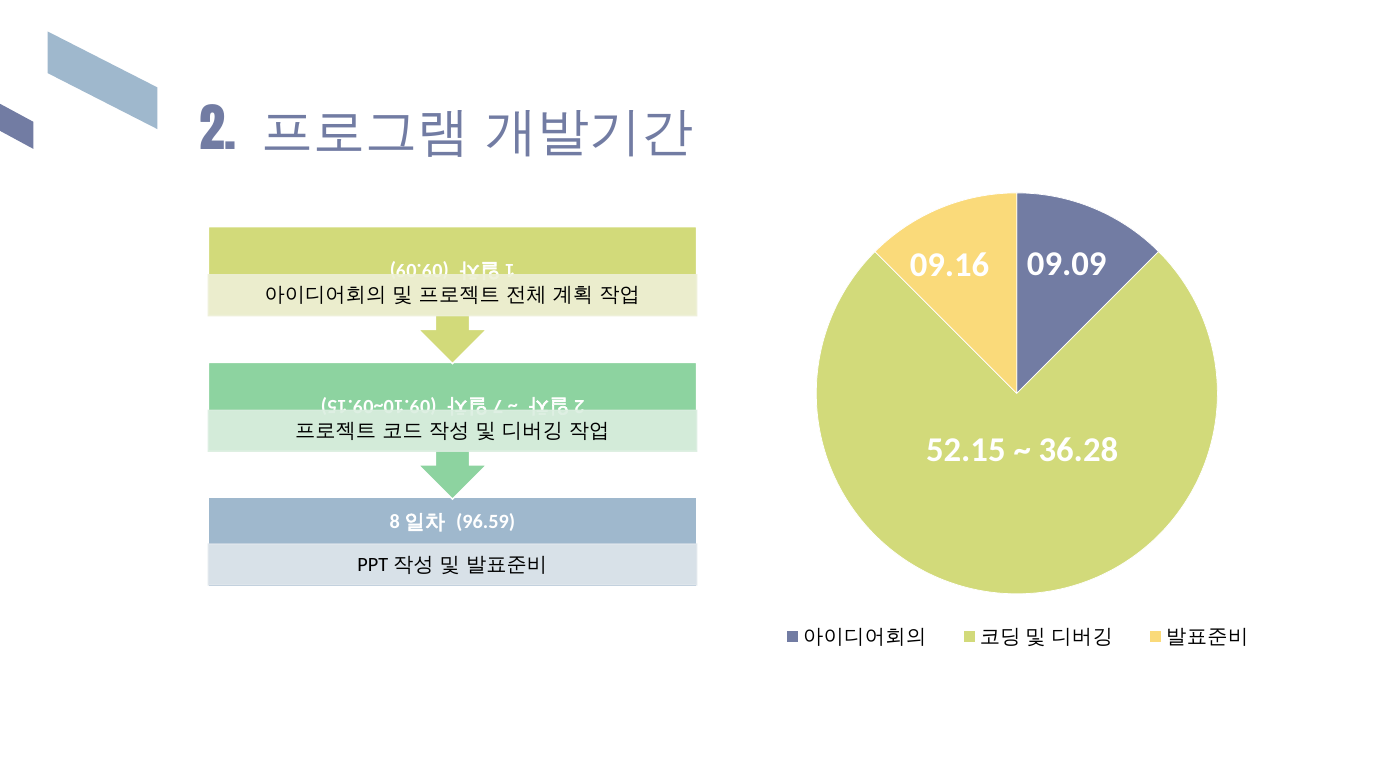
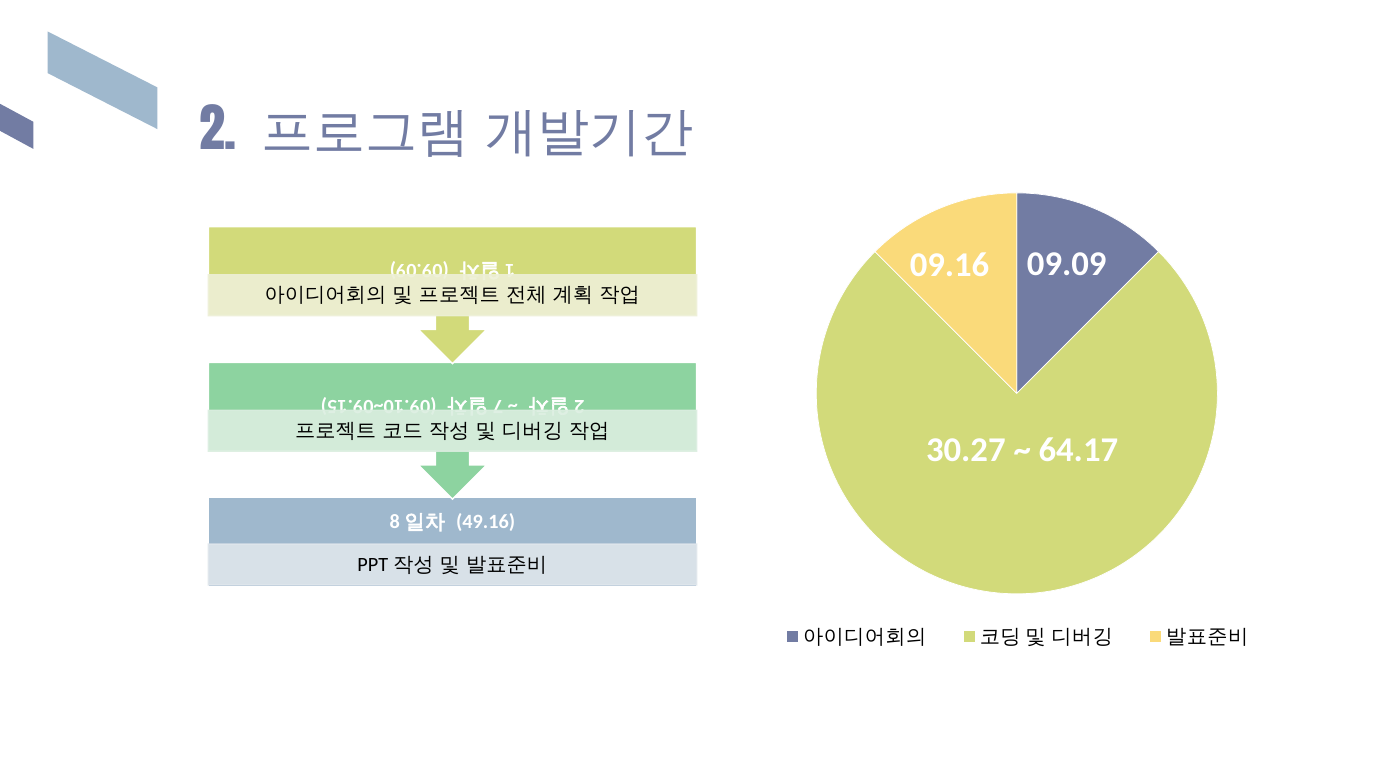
52.15: 52.15 -> 30.27 (966, 450)
36.28: 36.28 -> 64.17 (1078, 450)
96.59: 96.59 -> 49.16 (486, 522)
